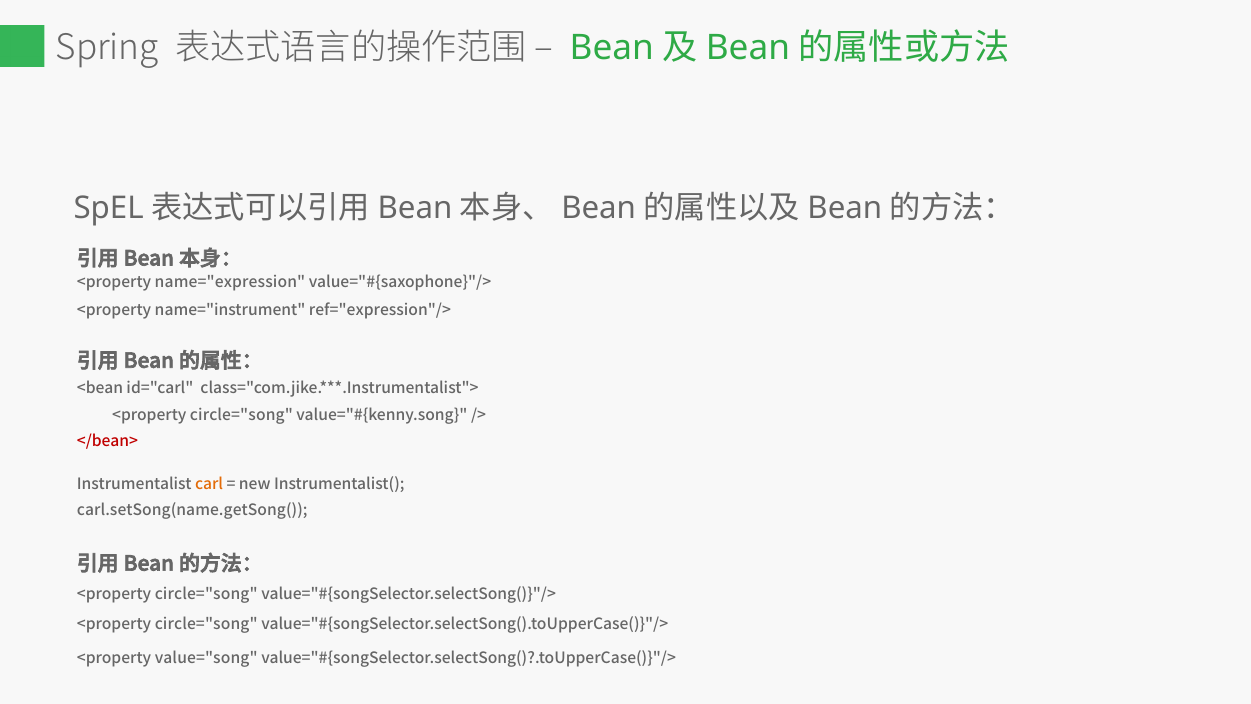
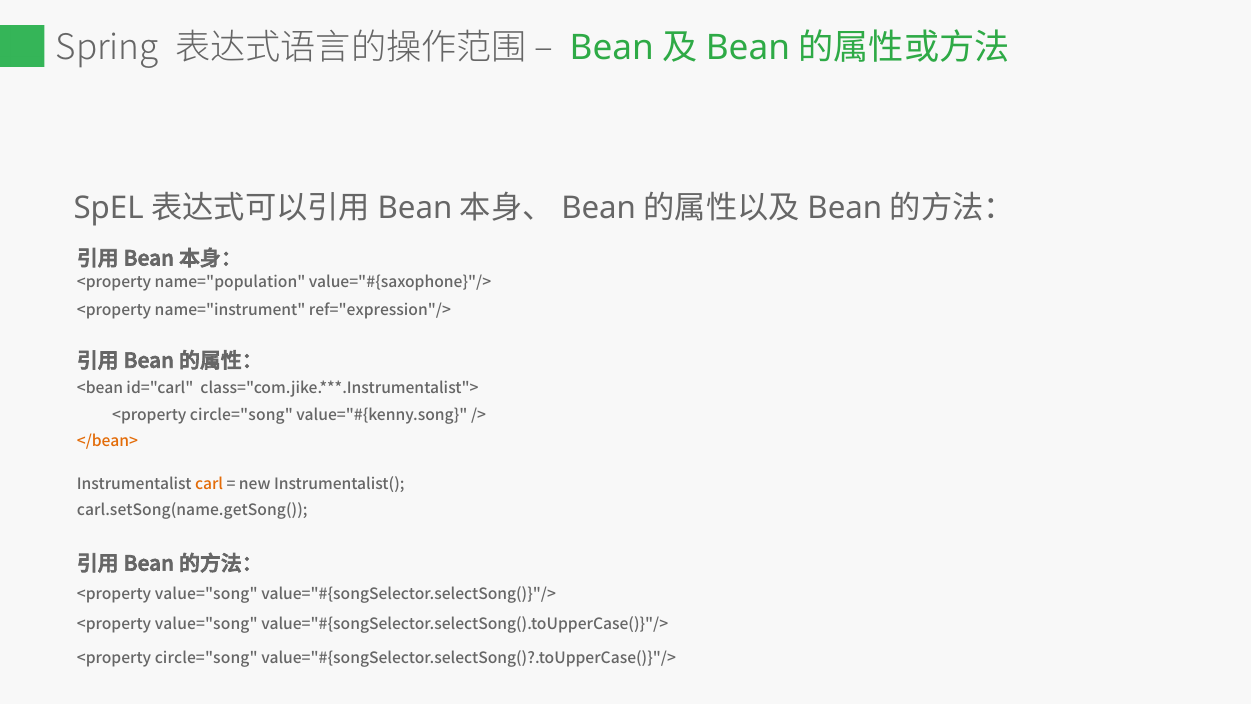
name="expression: name="expression -> name="population (230, 283)
</bean> colour: red -> orange (107, 441)
circle="song: circle="song -> value="song (206, 594)
circle="song: circle="song -> value="song (206, 624)
value="song: value="song -> circle="song (206, 658)
